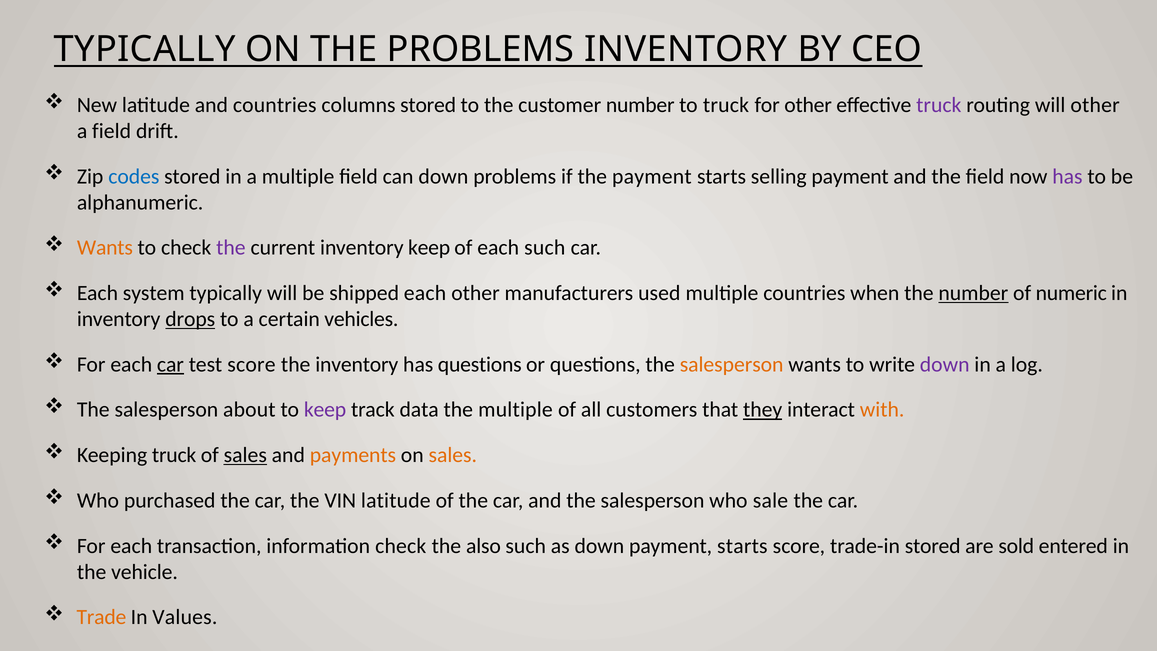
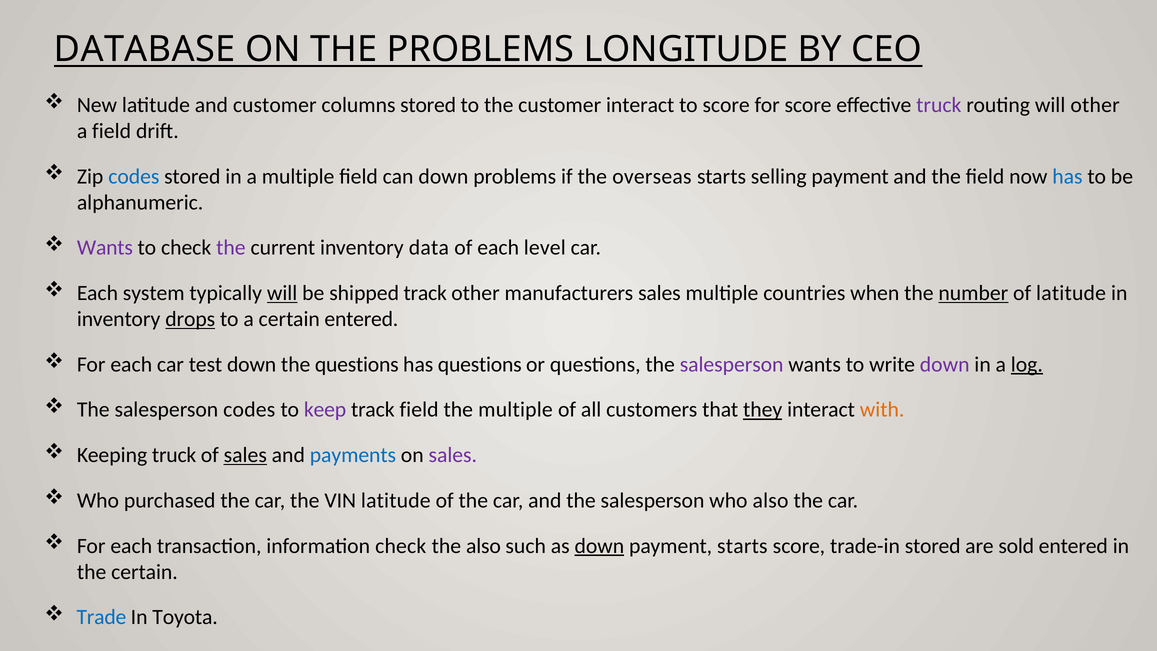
TYPICALLY: TYPICALLY -> DATABASE (145, 49)
PROBLEMS INVENTORY: INVENTORY -> LONGITUDE (686, 49)
and countries: countries -> customer (275, 105)
customer number: number -> interact (640, 105)
to truck: truck -> score (726, 105)
for other: other -> score (808, 105)
the payment: payment -> overseas (652, 176)
has colour: purple -> blue (1067, 176)
Wants colour: orange -> purple (105, 248)
inventory keep: keep -> data (429, 248)
each such: such -> level (545, 248)
will underline: none -> present (282, 293)
shipped each: each -> track (425, 293)
manufacturers used: used -> sales (659, 293)
of numeric: numeric -> latitude (1071, 293)
certain vehicles: vehicles -> entered (361, 319)
car underline: present -> none (170, 364)
test score: score -> down (252, 364)
the inventory: inventory -> questions (357, 364)
salesperson colour: orange -> purple (732, 364)
log underline: none -> present (1027, 364)
salesperson about: about -> codes (249, 410)
track data: data -> field (419, 410)
payments colour: orange -> blue (353, 455)
sales colour: orange -> purple (453, 455)
who sale: sale -> also (770, 500)
down underline: none -> present (599, 546)
the vehicle: vehicle -> certain (144, 572)
Trade colour: orange -> blue (101, 617)
Values: Values -> Toyota (185, 617)
